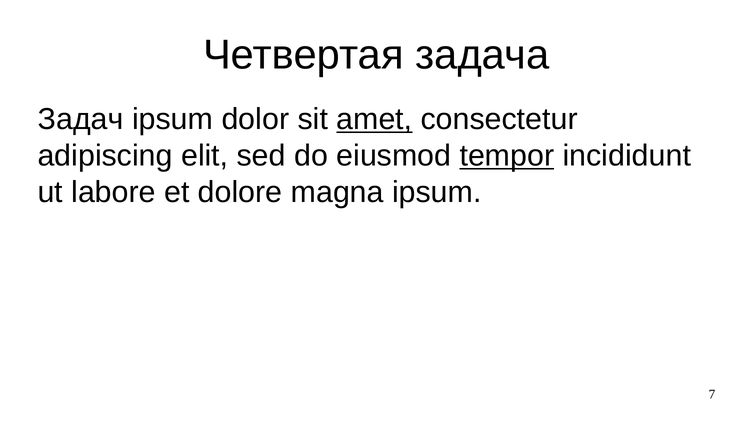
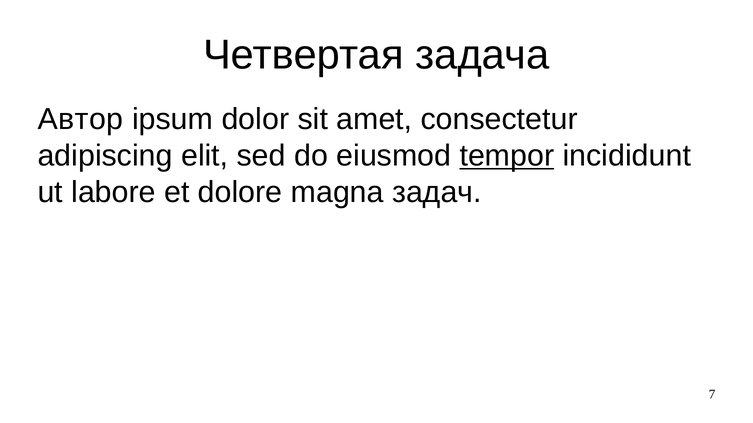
Задач: Задач -> Автор (81, 119)
amet underline: present -> none (374, 119)
magna ipsum: ipsum -> задач (437, 192)
